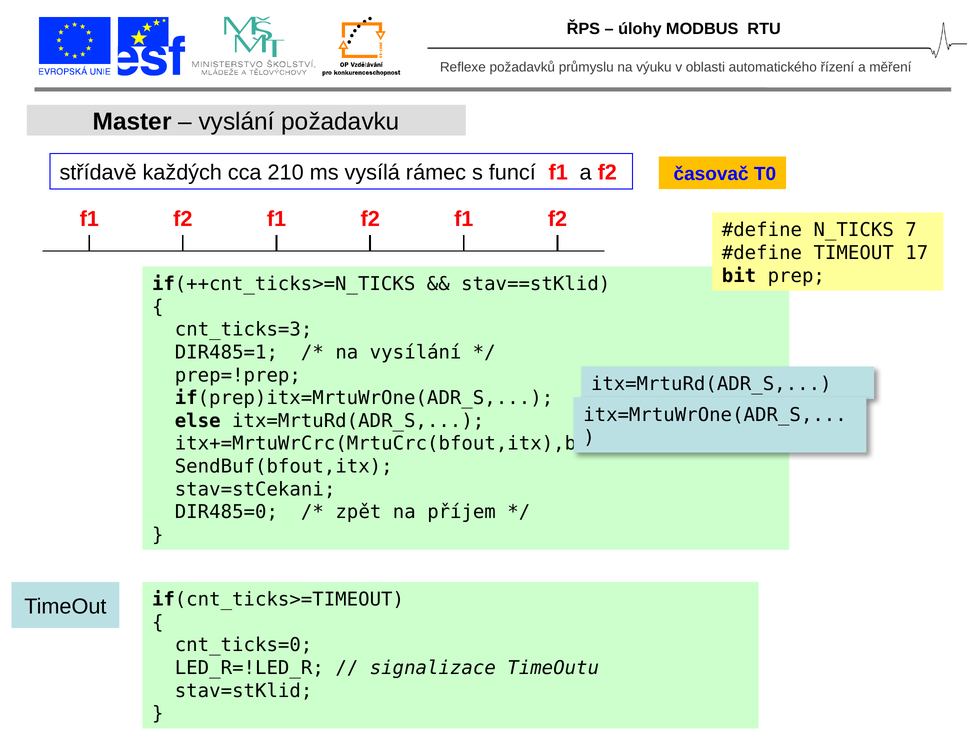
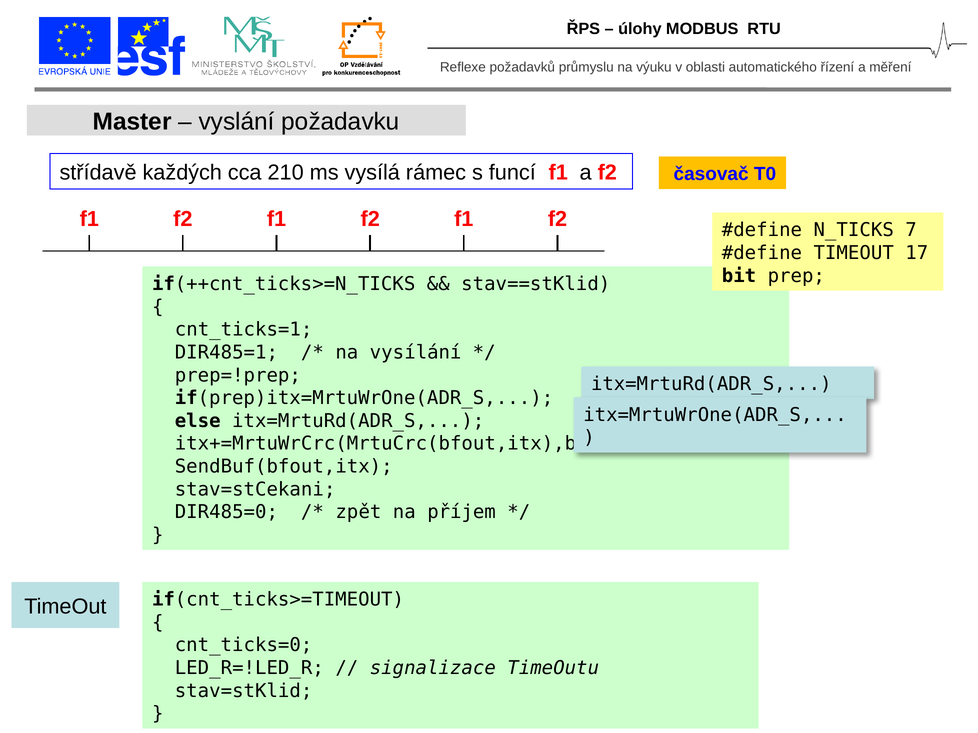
cnt_ticks=3: cnt_ticks=3 -> cnt_ticks=1 (244, 330)
